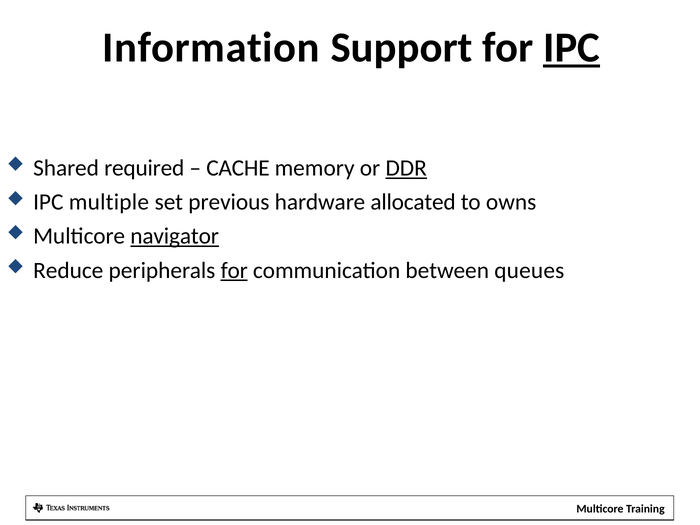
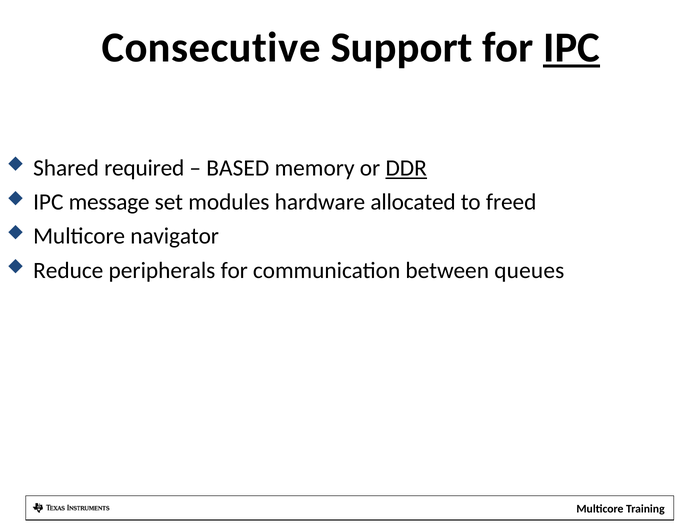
Information: Information -> Consecutive (211, 48)
CACHE: CACHE -> BASED (238, 168)
multiple: multiple -> message (109, 202)
previous: previous -> modules (229, 202)
owns: owns -> freed (511, 202)
navigator underline: present -> none (175, 236)
for underline: present -> none (234, 270)
